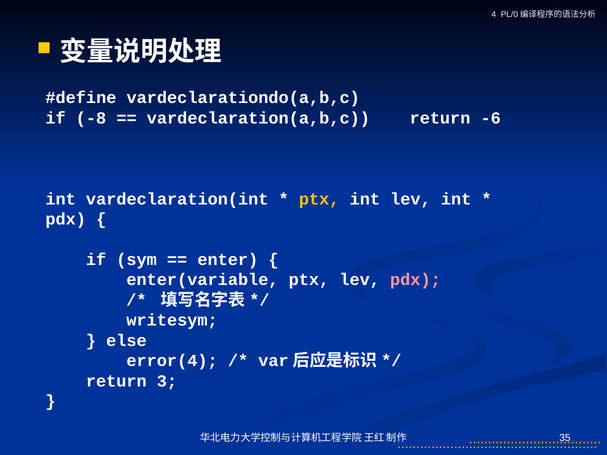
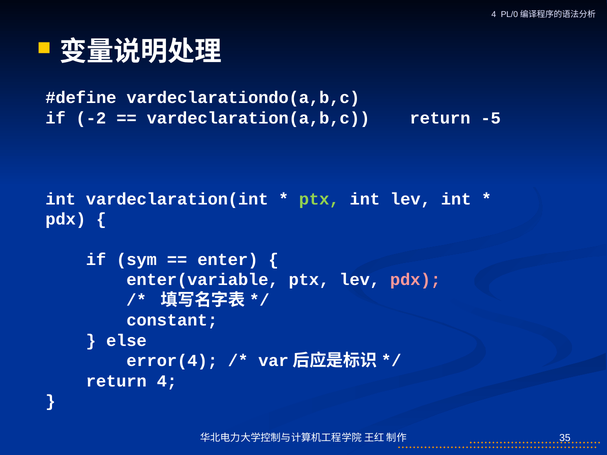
-8: -8 -> -2 (91, 118)
-6: -6 -> -5 (491, 118)
ptx colour: yellow -> light green (319, 199)
writesym: writesym -> constant (172, 321)
return 3: 3 -> 4 (167, 381)
